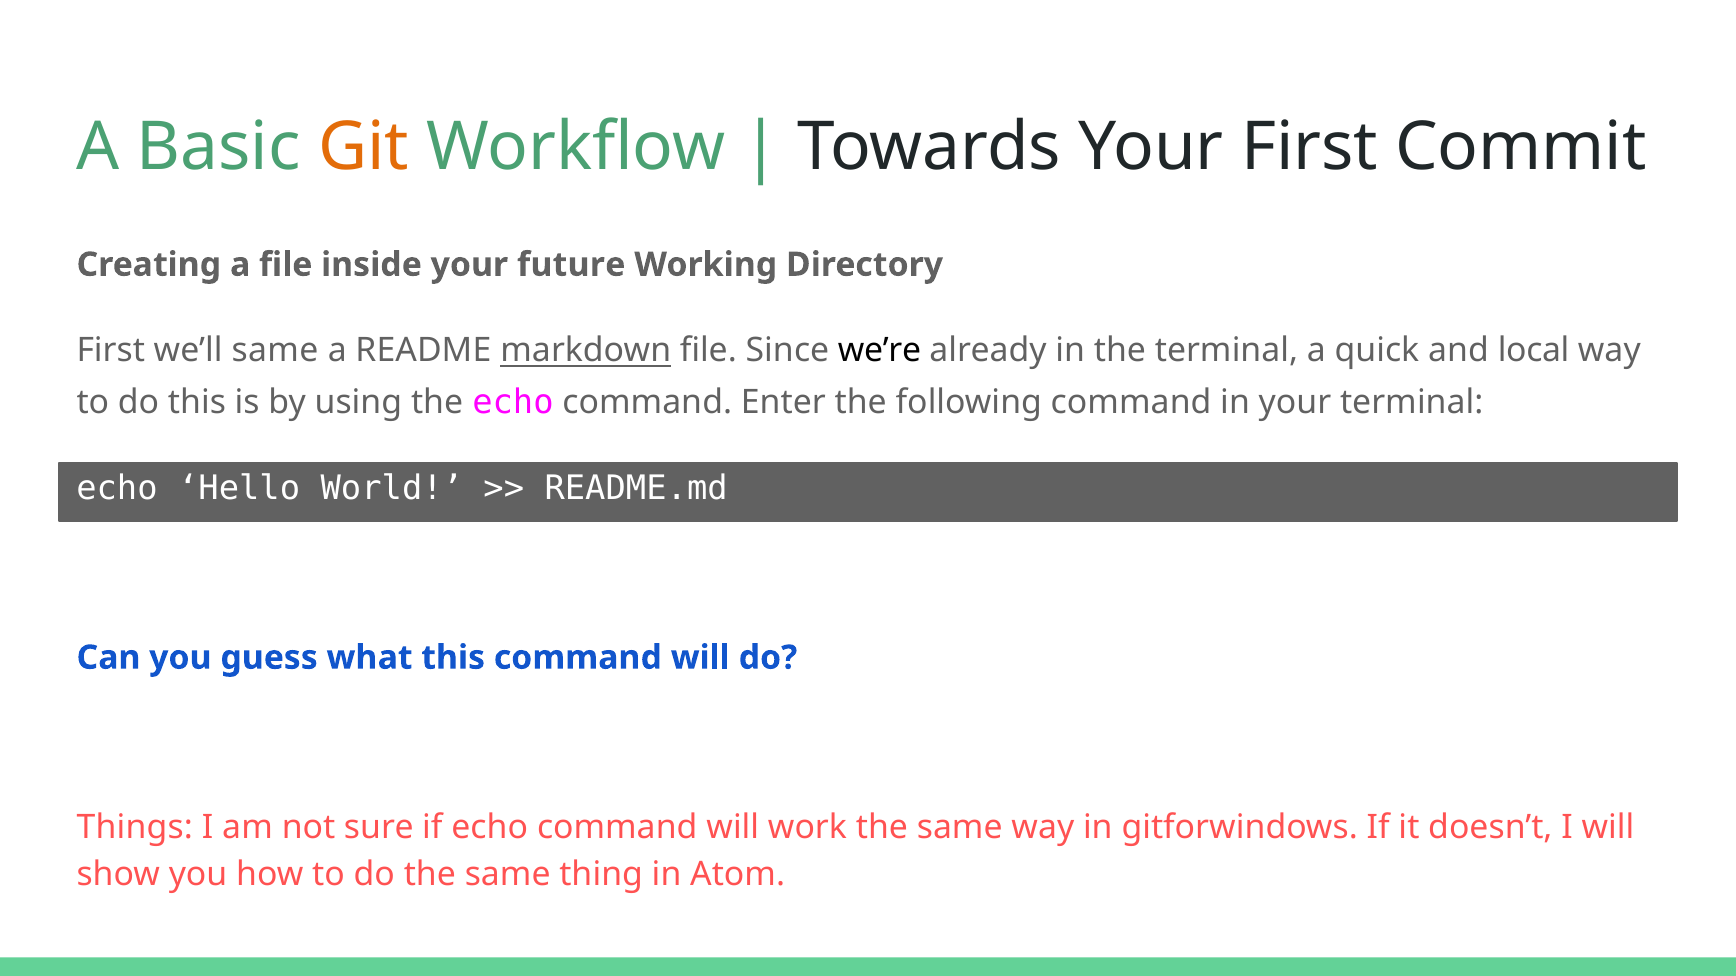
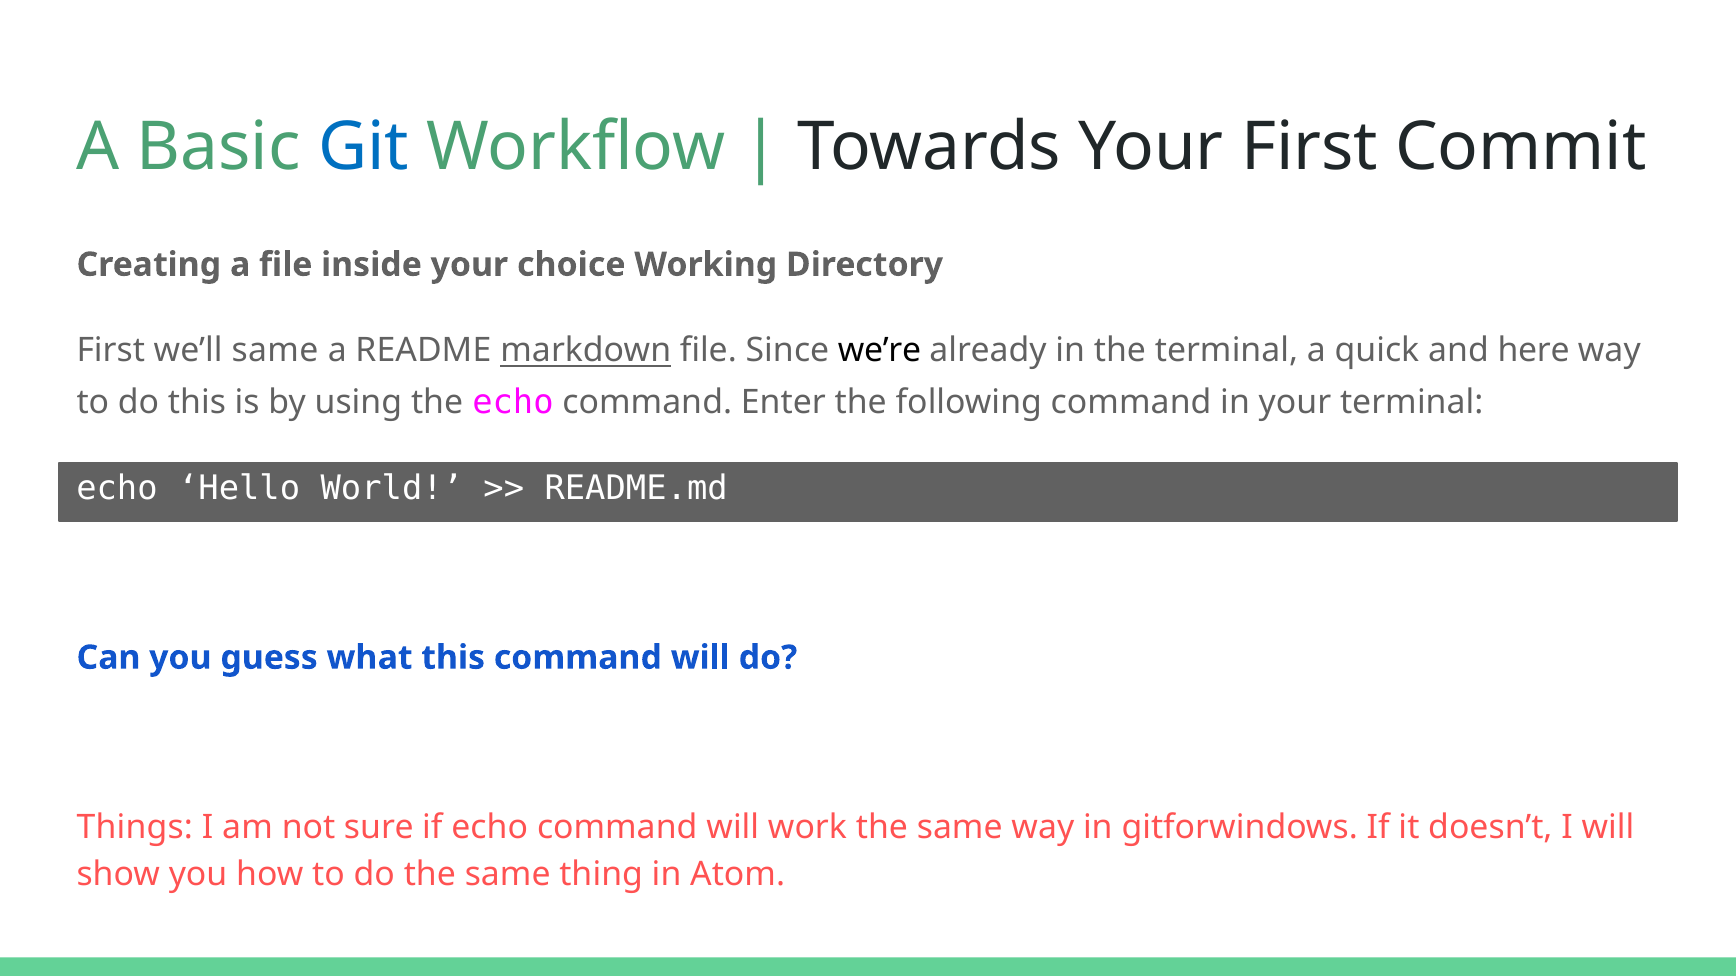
Git colour: orange -> blue (363, 147)
future: future -> choice (571, 265)
local: local -> here (1534, 351)
